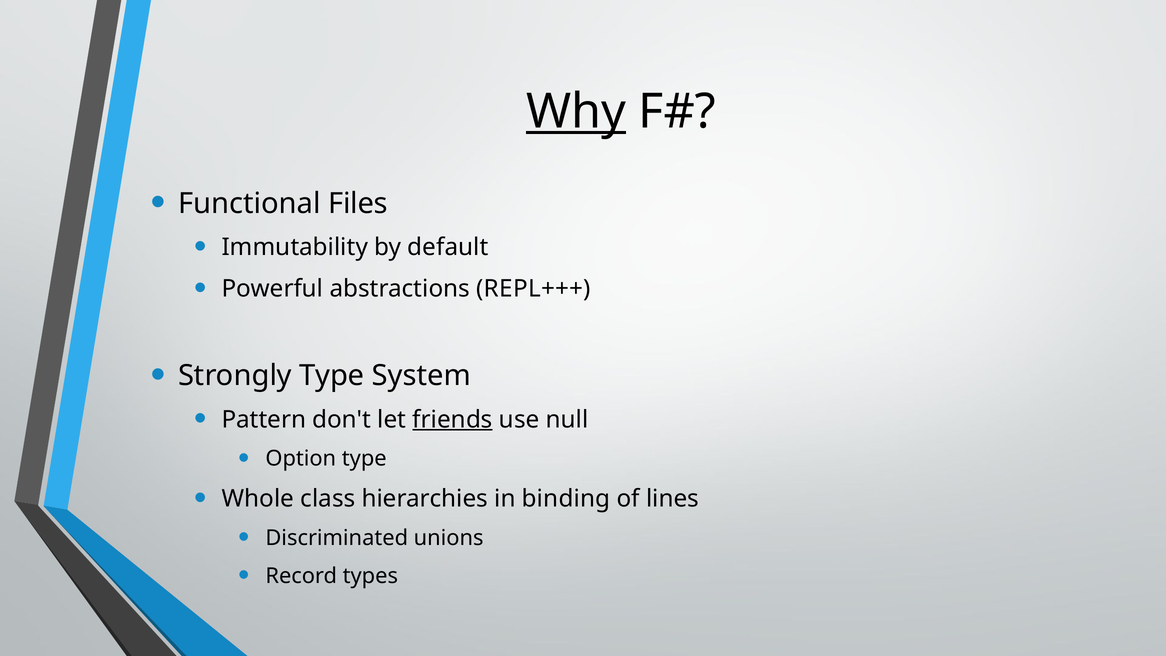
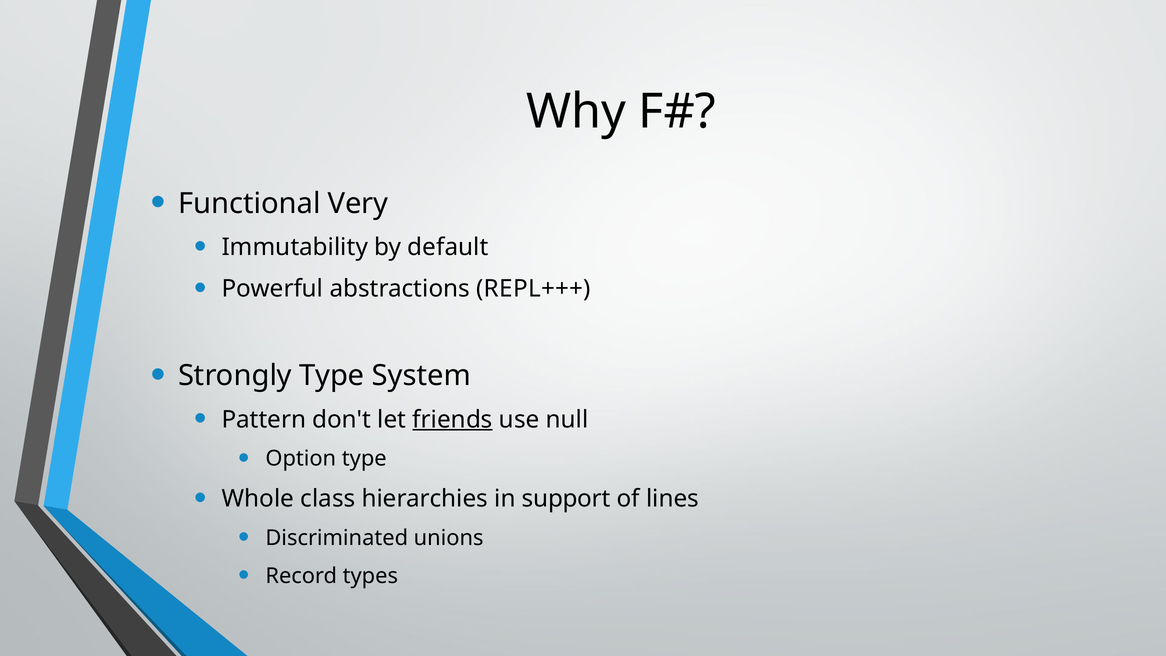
Why underline: present -> none (576, 112)
Files: Files -> Very (358, 203)
binding: binding -> support (566, 499)
